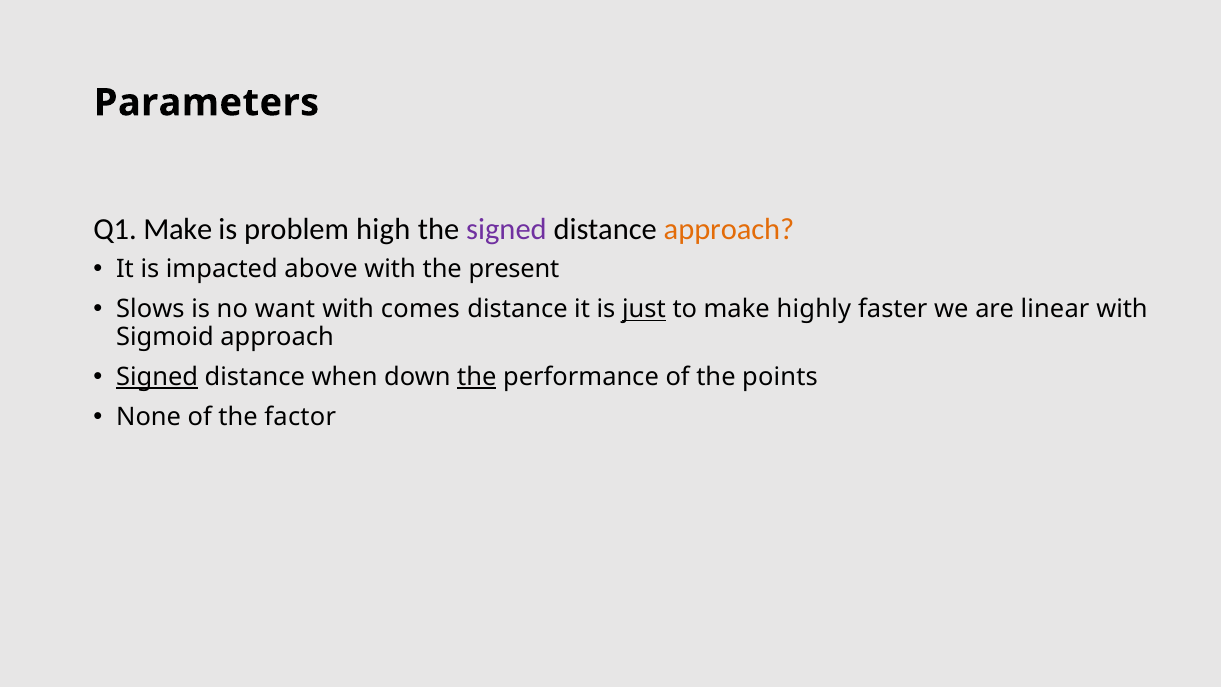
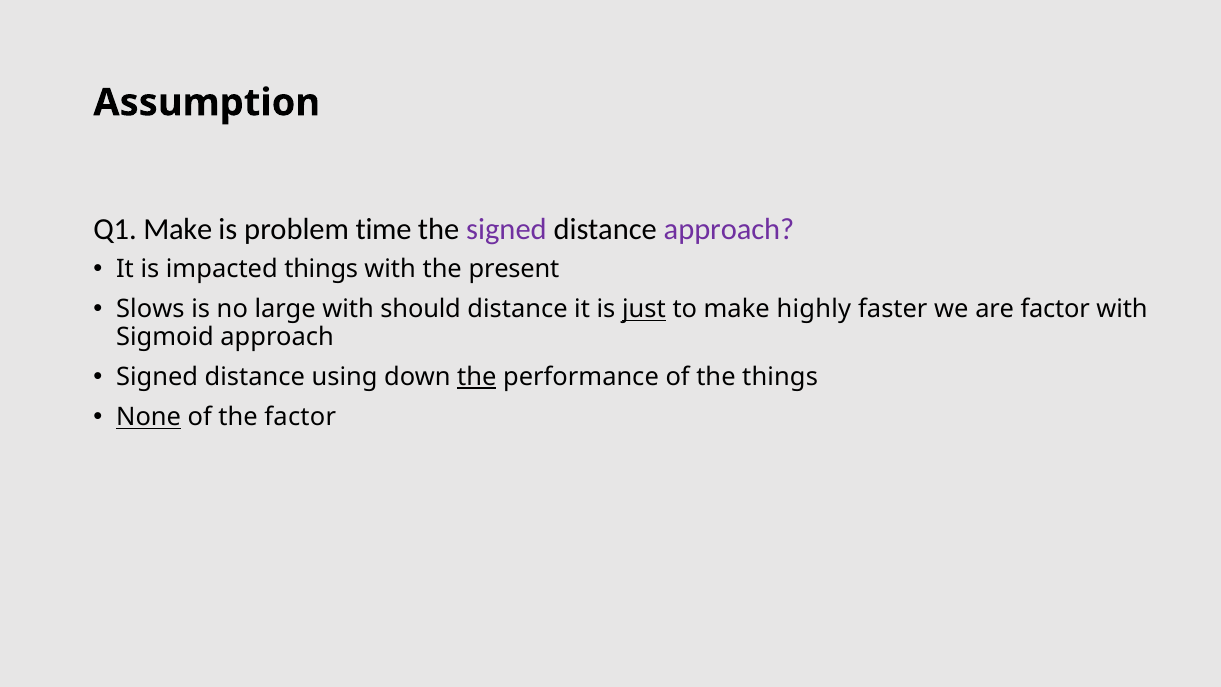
Parameters: Parameters -> Assumption (207, 103)
high: high -> time (384, 230)
approach colour: orange -> purple (729, 230)
impacted above: above -> things (321, 269)
want: want -> large (285, 309)
comes: comes -> should (421, 309)
are linear: linear -> factor (1055, 309)
Signed underline: present -> none (157, 377)
when: when -> using (345, 377)
the points: points -> things (780, 377)
None underline: none -> present (149, 417)
